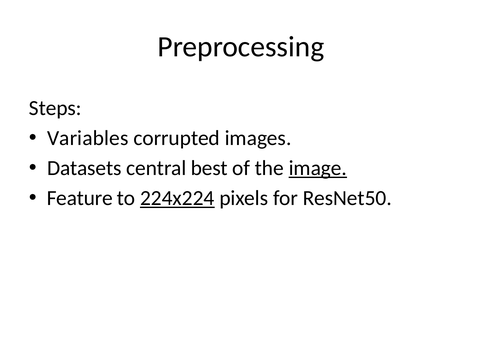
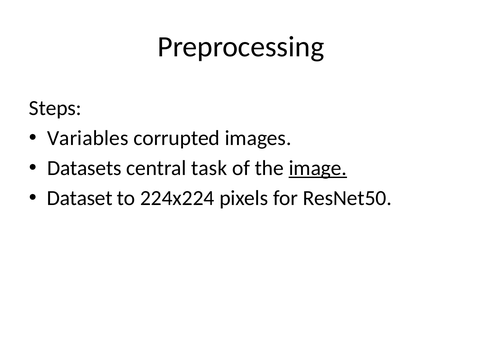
best: best -> task (209, 168)
Feature: Feature -> Dataset (80, 198)
224x224 underline: present -> none (177, 198)
